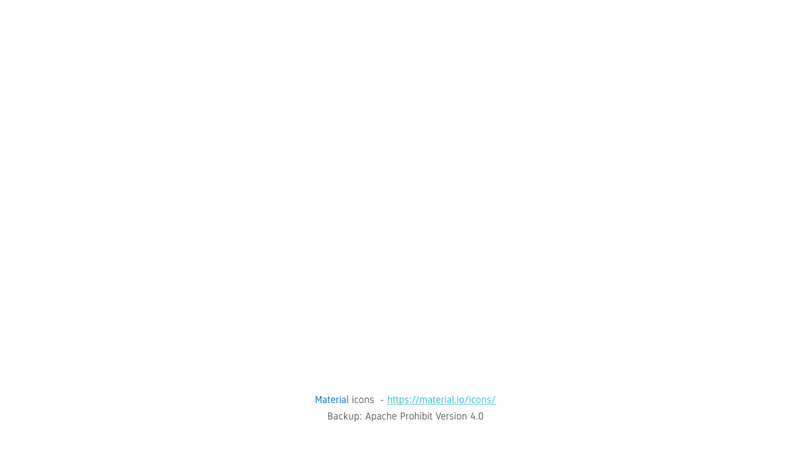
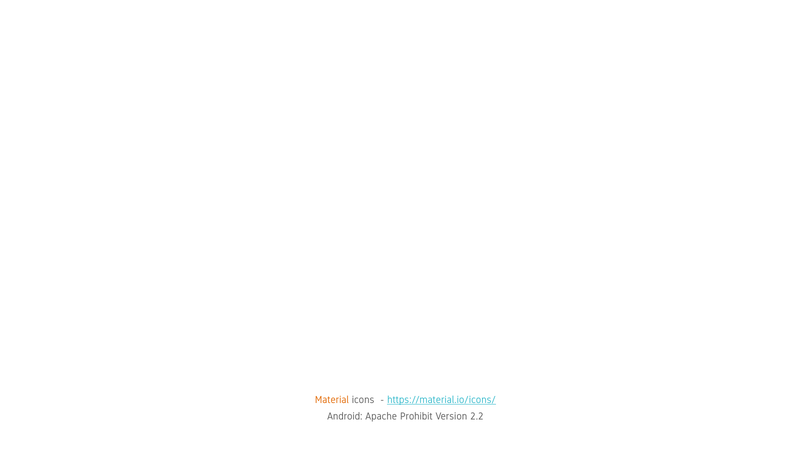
Material colour: blue -> orange (332, 400)
Backup: Backup -> Android (345, 416)
4.0: 4.0 -> 2.2 (477, 416)
